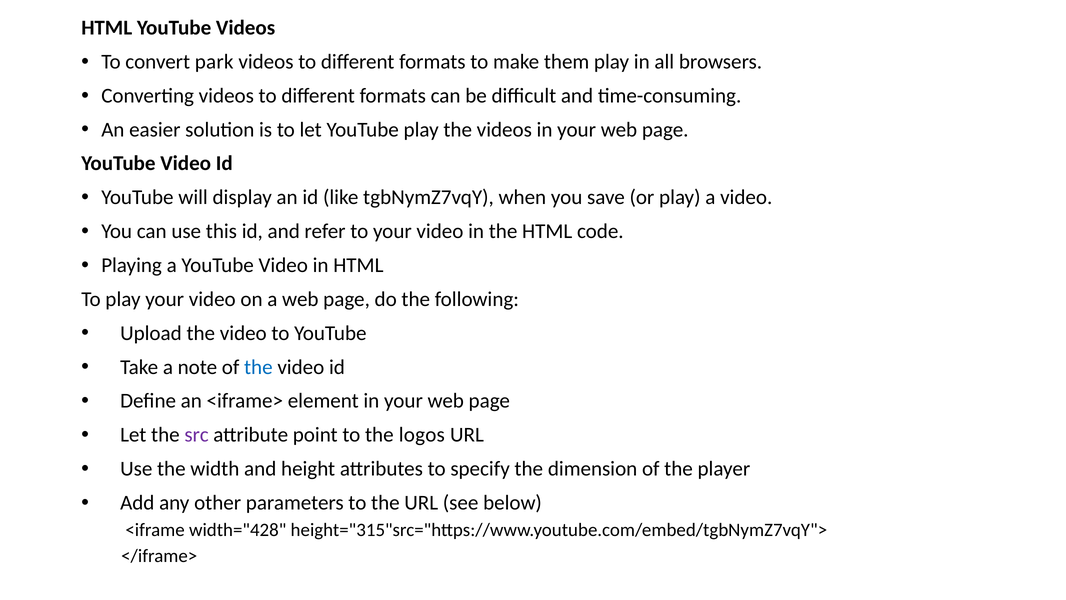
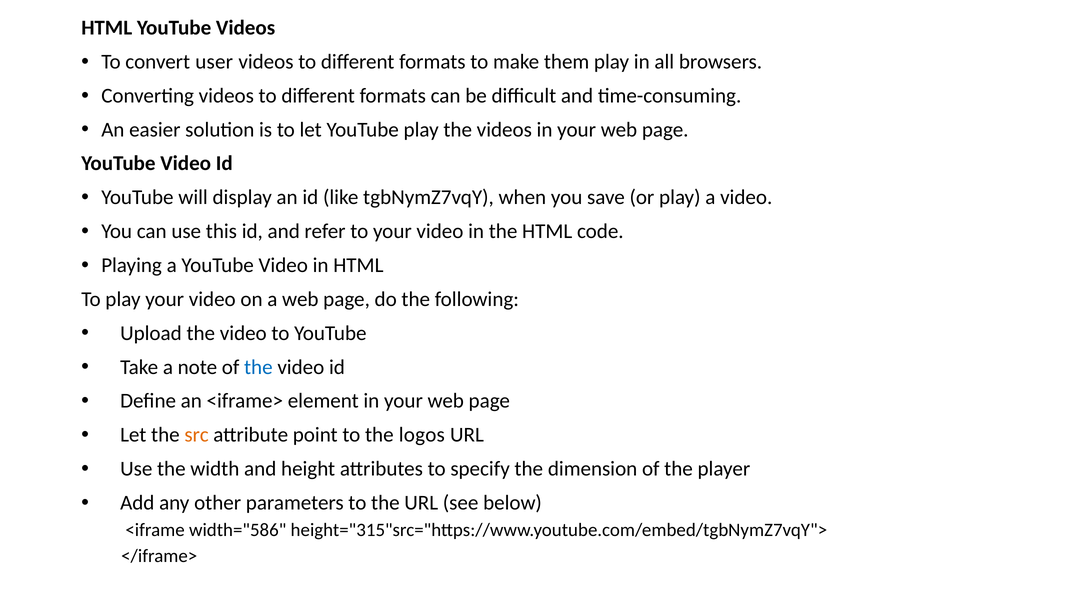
park: park -> user (214, 62)
src colour: purple -> orange (197, 435)
width="428: width="428 -> width="586 (238, 530)
